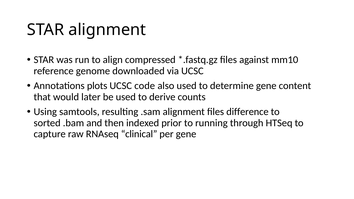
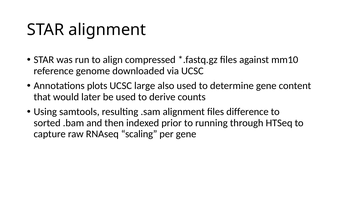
code: code -> large (145, 86)
clinical: clinical -> scaling (139, 134)
